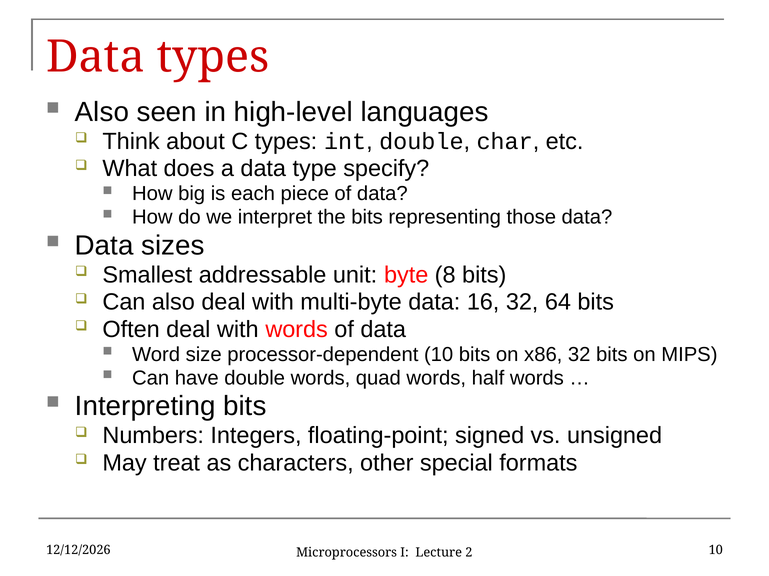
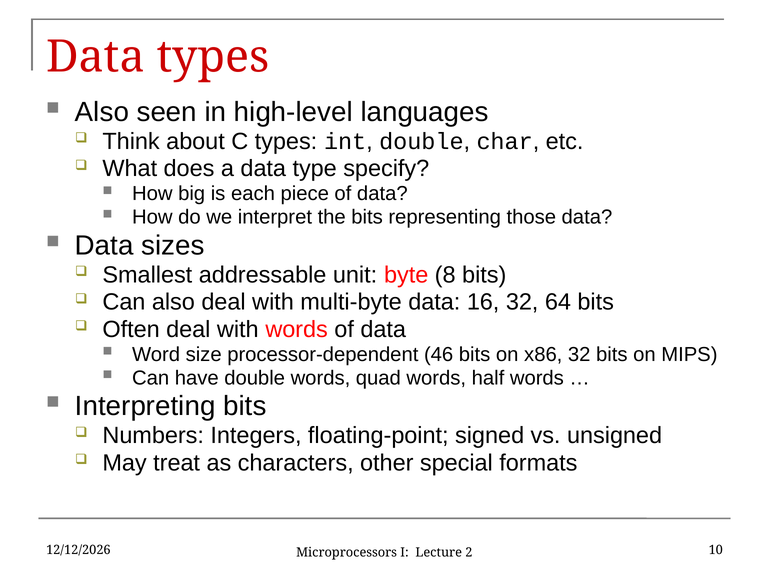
processor-dependent 10: 10 -> 46 (439, 355)
